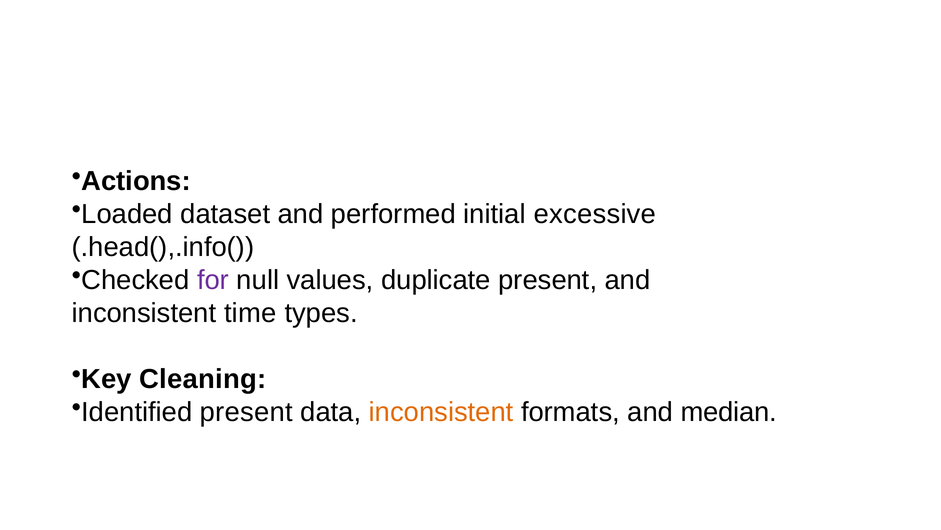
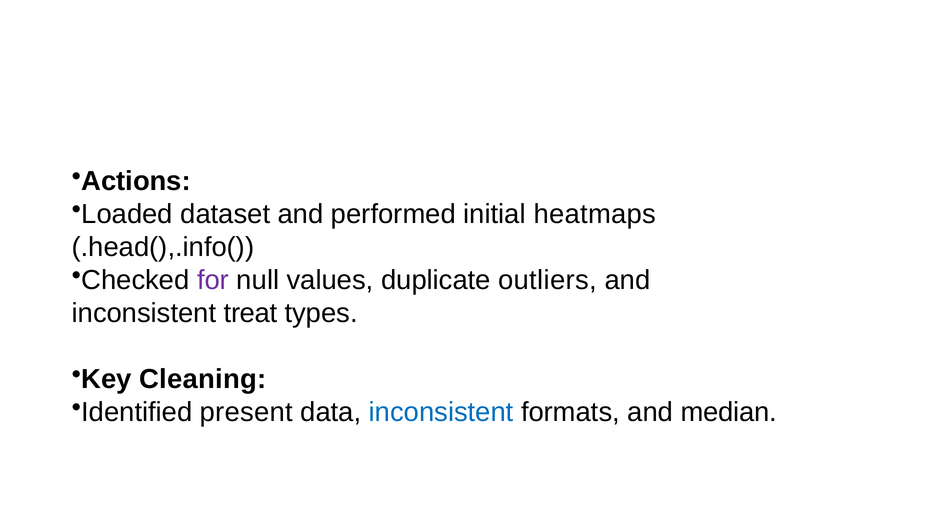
excessive: excessive -> heatmaps (595, 214)
duplicate present: present -> outliers (548, 280)
time: time -> treat (251, 313)
inconsistent colour: orange -> blue (441, 412)
